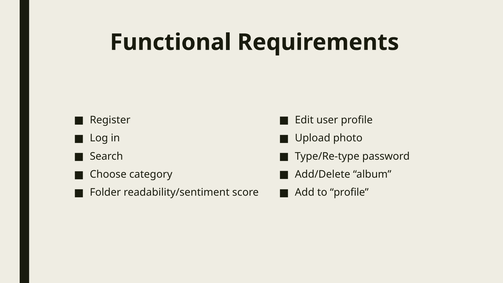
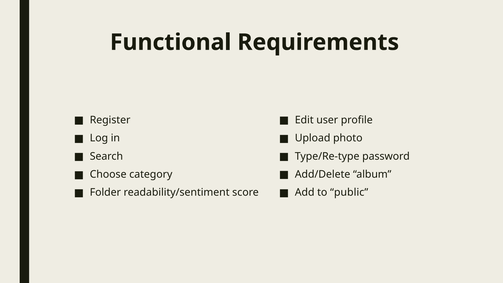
to profile: profile -> public (349, 192)
